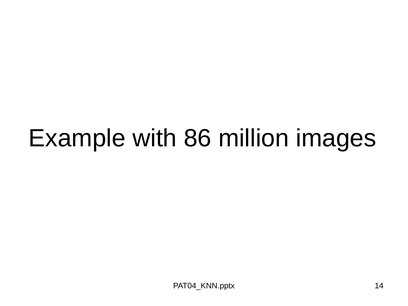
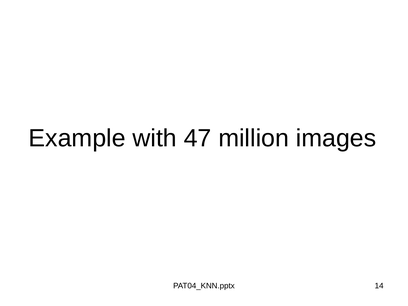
86: 86 -> 47 (198, 138)
